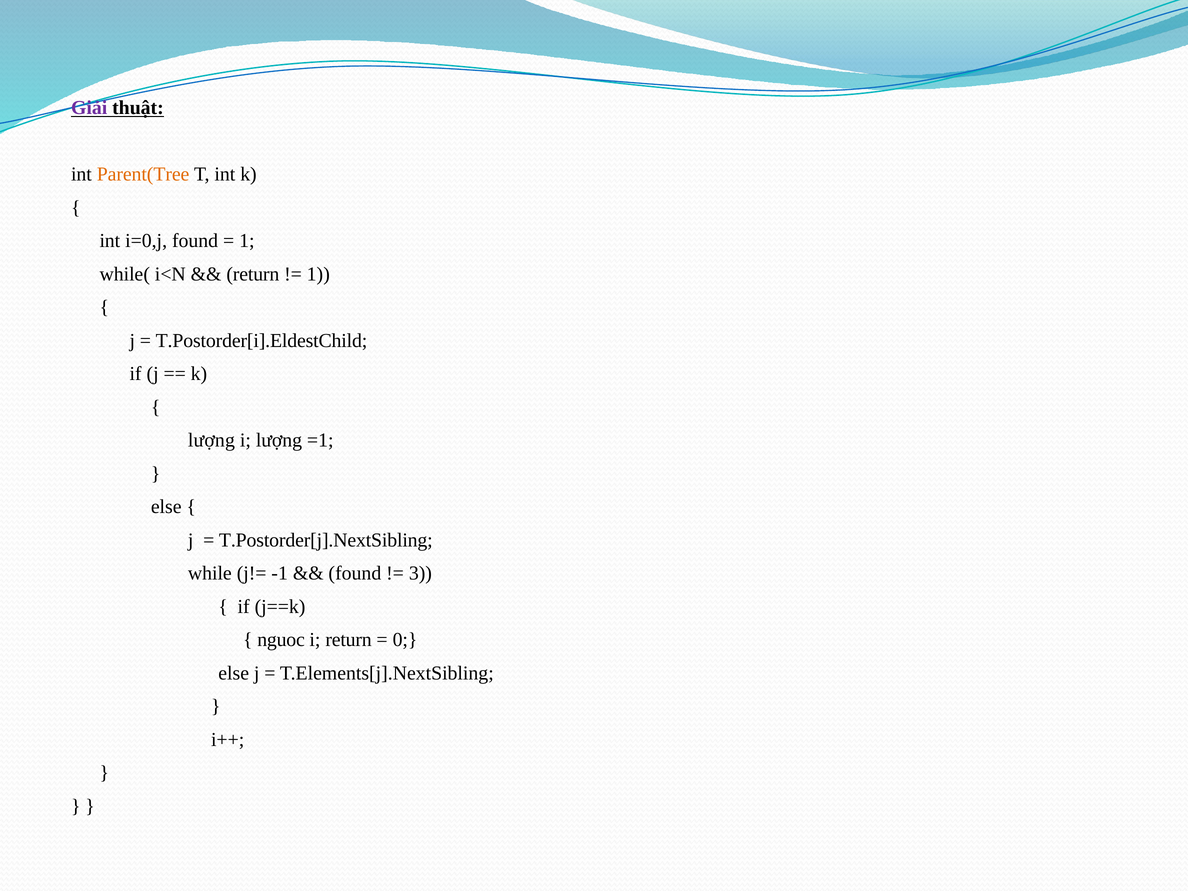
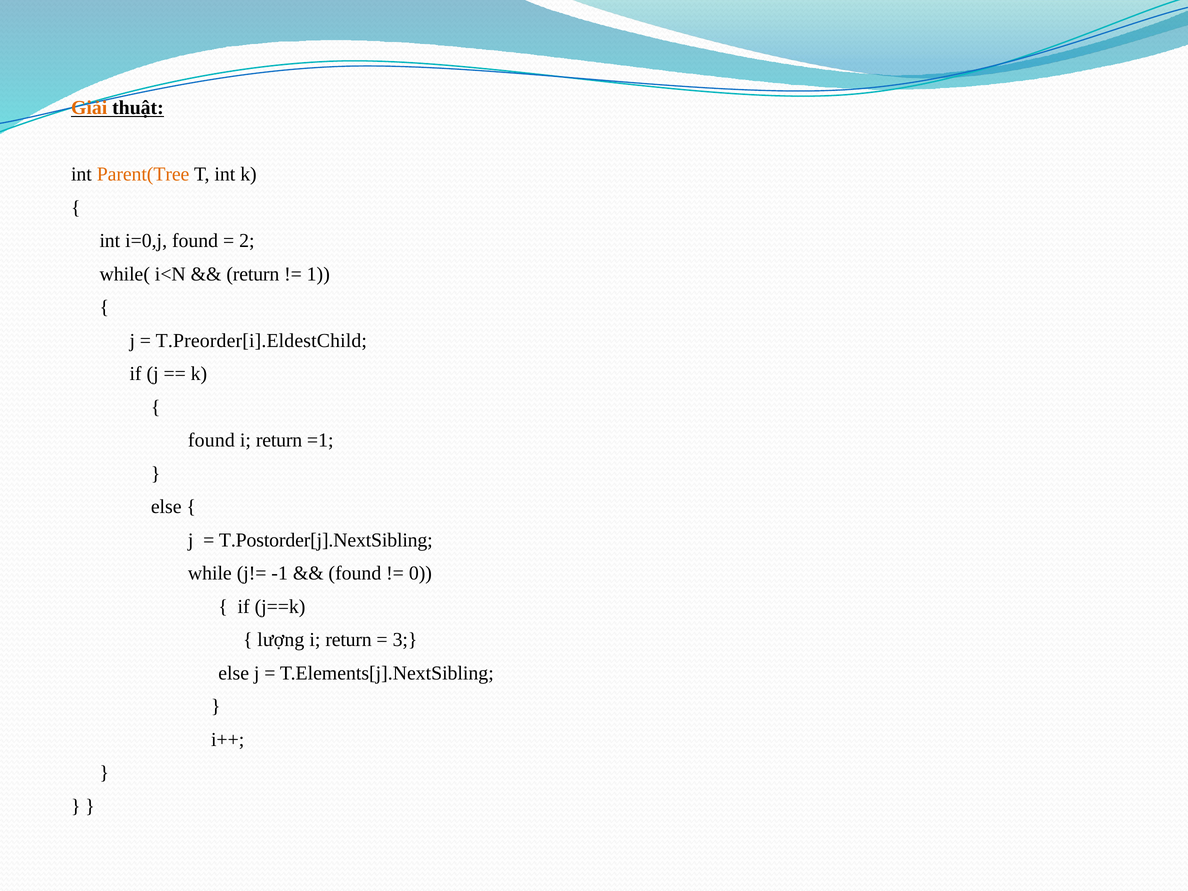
Giải colour: purple -> orange (89, 108)
1: 1 -> 2 (247, 241)
T.Postorder[i].EldestChild: T.Postorder[i].EldestChild -> T.Preorder[i].EldestChild (261, 341)
lượng: lượng -> found (211, 440)
lượng: lượng -> return (279, 440)
3: 3 -> 0 (420, 573)
nguoc: nguoc -> lượng (281, 640)
0: 0 -> 3 (405, 640)
